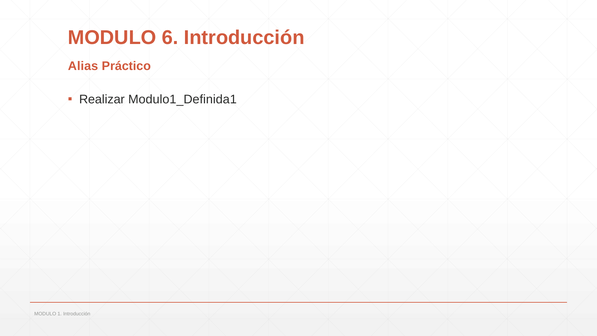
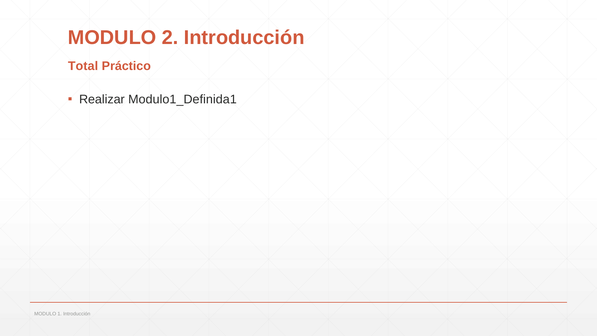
6: 6 -> 2 (170, 38)
Alias: Alias -> Total (83, 66)
